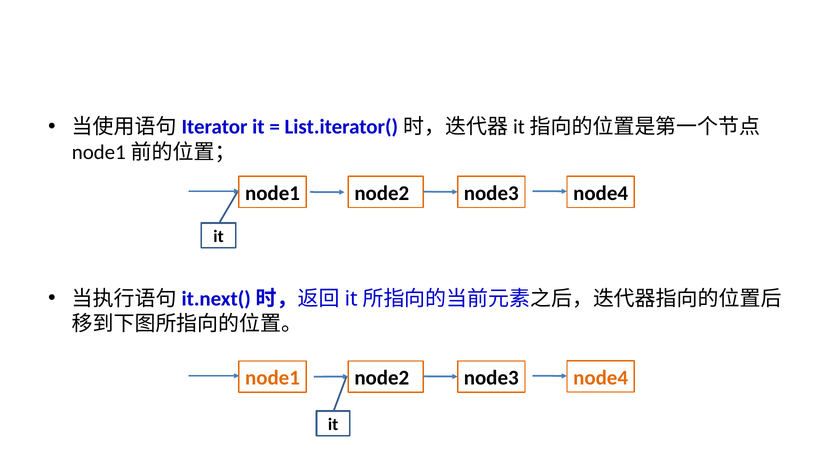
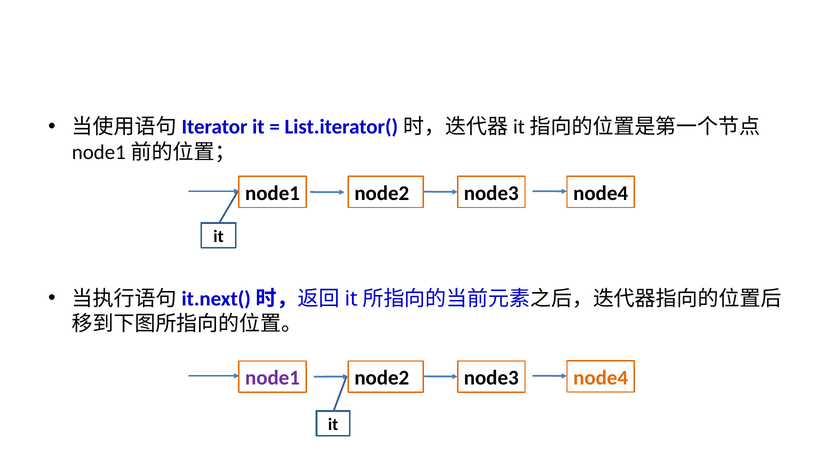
node1 colour: orange -> purple (272, 378)
